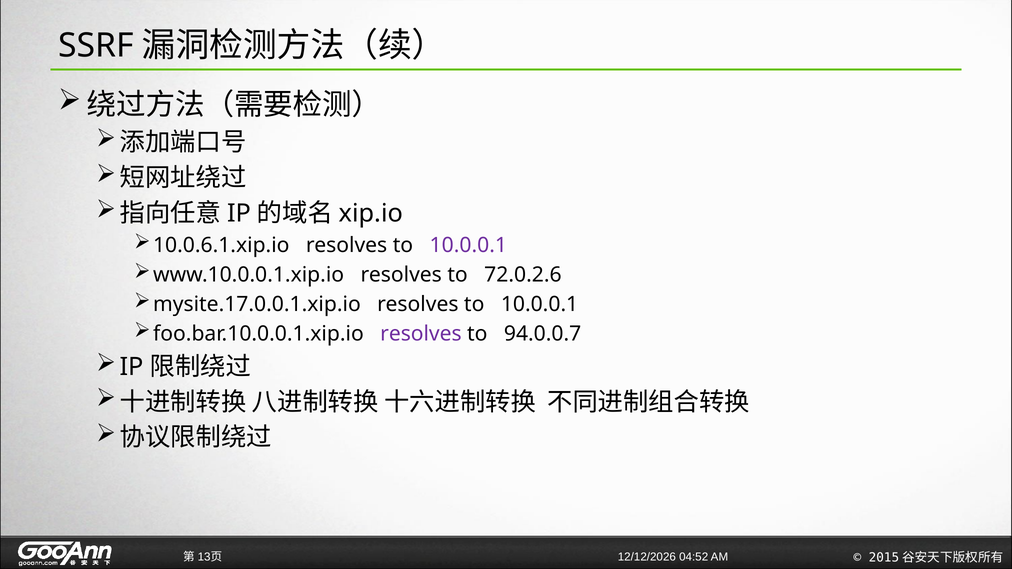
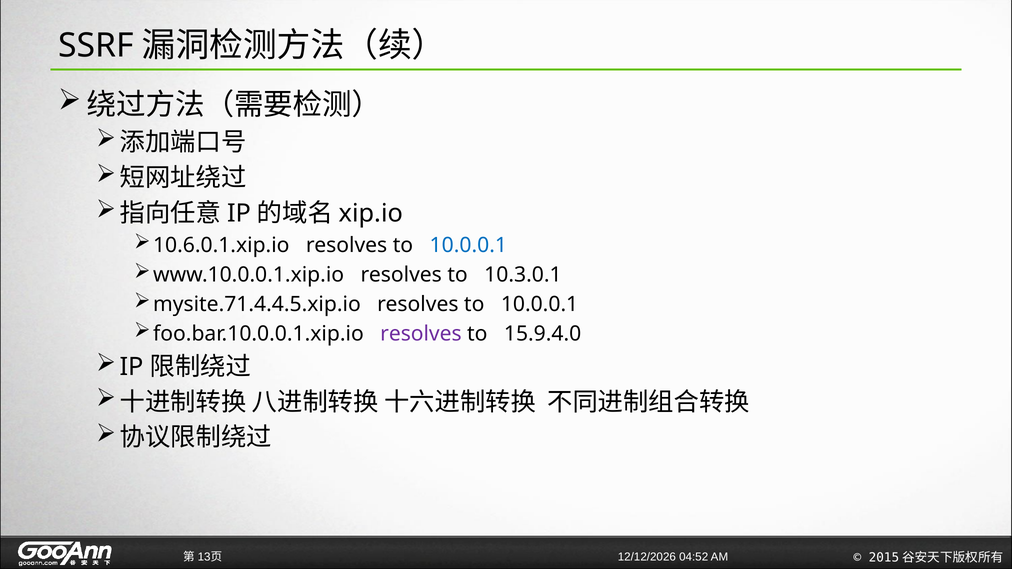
10.0.6.1.xip.io: 10.0.6.1.xip.io -> 10.6.0.1.xip.io (221, 245)
10.0.0.1 colour: purple -> blue (468, 245)
72.0.2.6: 72.0.2.6 -> 10.3.0.1 (523, 275)
mysite.17.0.0.1.xip.io: mysite.17.0.0.1.xip.io -> mysite.71.4.4.5.xip.io (257, 304)
94.0.0.7: 94.0.0.7 -> 15.9.4.0 (543, 334)
